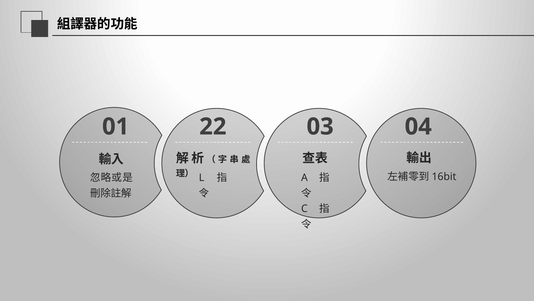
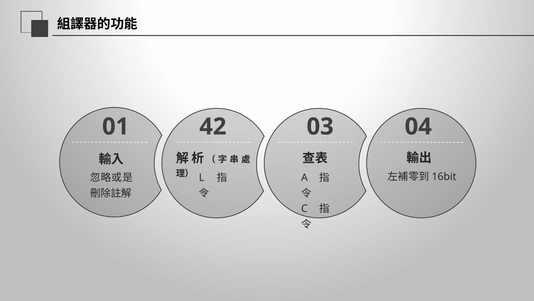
22: 22 -> 42 (213, 126)
